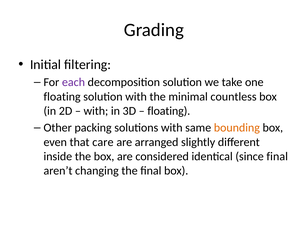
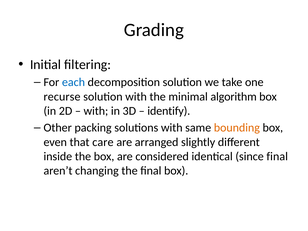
each colour: purple -> blue (73, 82)
floating: floating -> recurse (62, 97)
countless: countless -> algorithm (234, 97)
floating: floating -> identify (169, 111)
